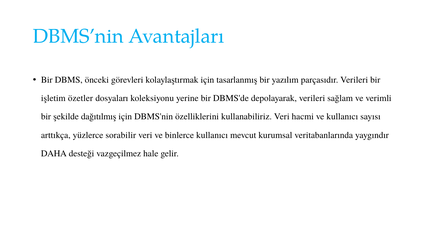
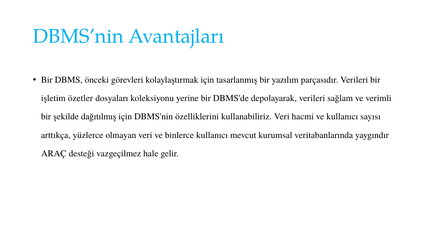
sorabilir: sorabilir -> olmayan (121, 135)
DAHA: DAHA -> ARAÇ (54, 153)
